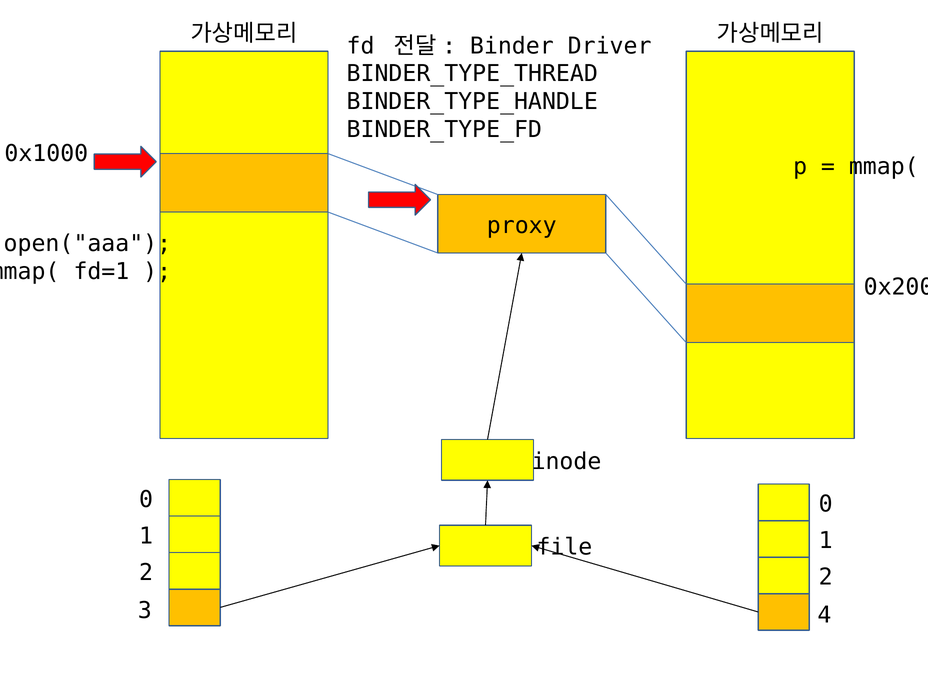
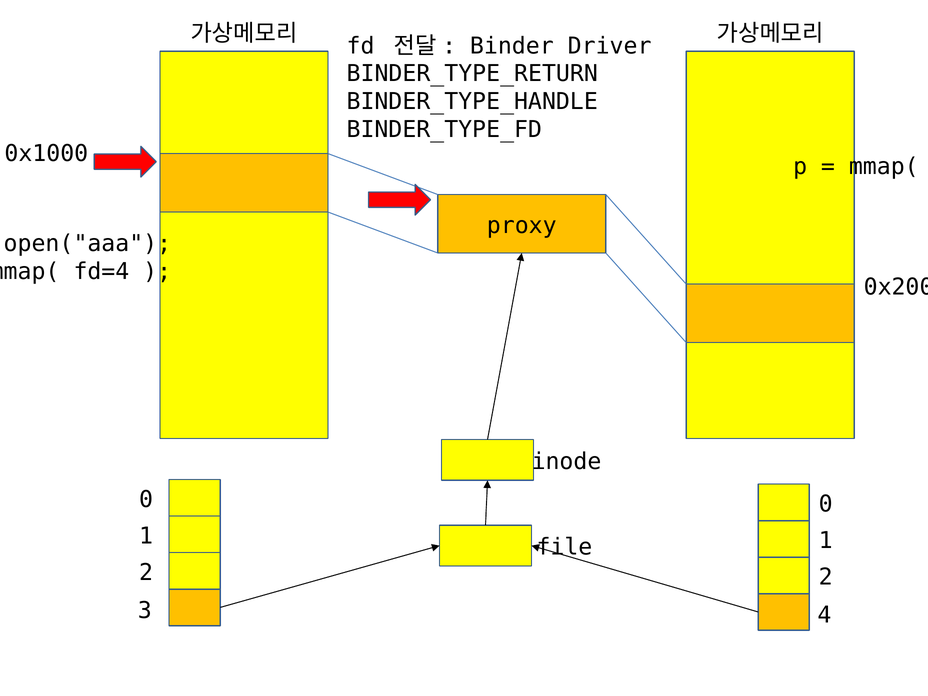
BINDER_TYPE_THREAD: BINDER_TYPE_THREAD -> BINDER_TYPE_RETURN (472, 74)
fd=1: fd=1 -> fd=4 (101, 271)
